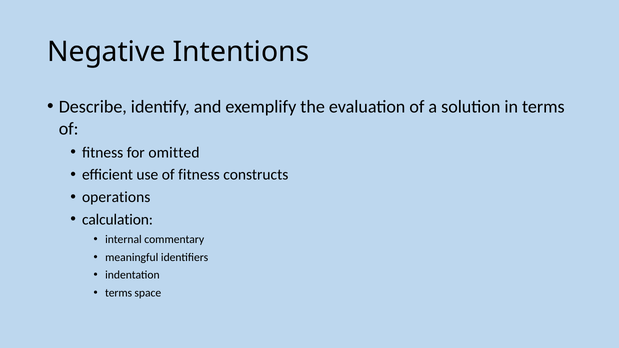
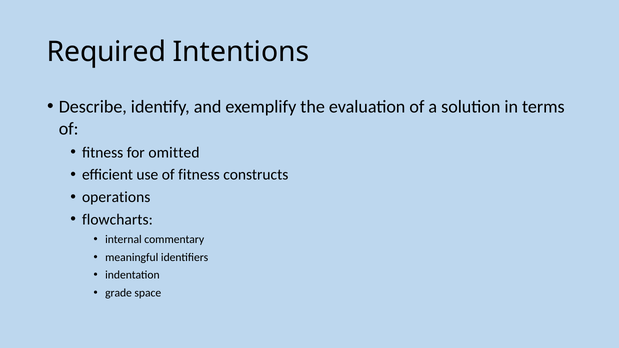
Negative: Negative -> Required (106, 52)
calculation: calculation -> flowcharts (117, 220)
terms: terms -> grade (119, 293)
